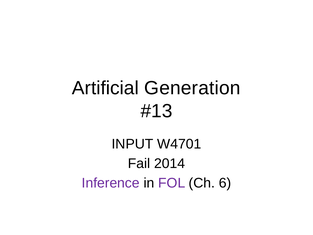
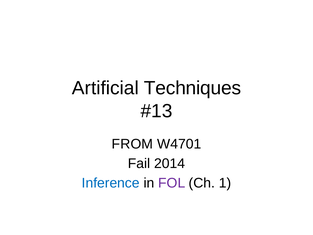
Generation: Generation -> Techniques (193, 88)
INPUT: INPUT -> FROM (132, 144)
Inference colour: purple -> blue (111, 183)
6: 6 -> 1 (225, 183)
